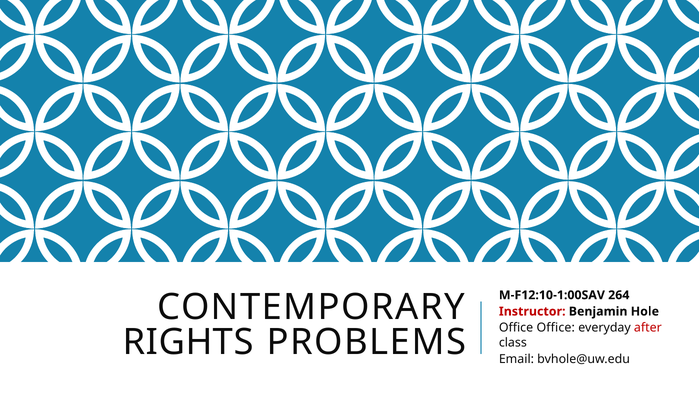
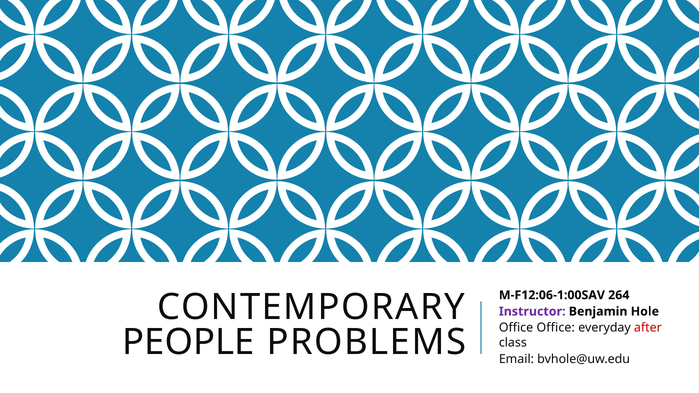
M-F12:10-1:00SAV: M-F12:10-1:00SAV -> M-F12:06-1:00SAV (552, 295)
Instructor colour: red -> purple (532, 312)
RIGHTS: RIGHTS -> PEOPLE (188, 342)
